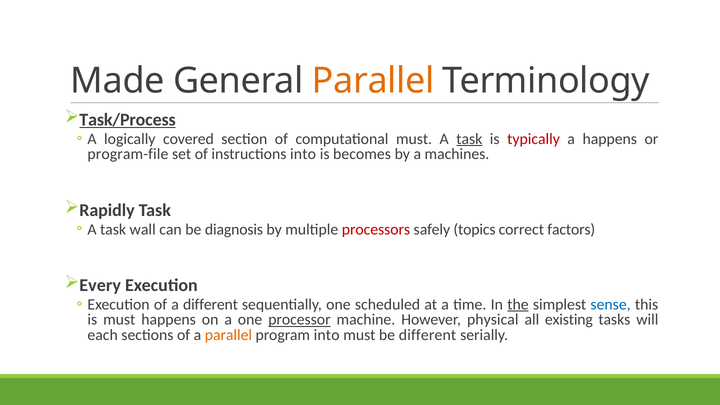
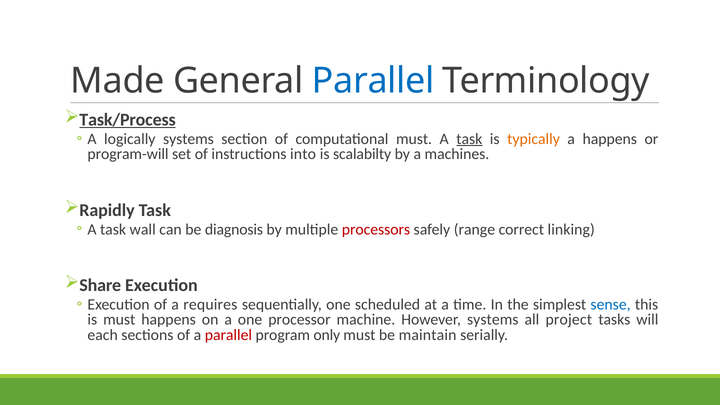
Parallel colour: orange -> blue (373, 81)
logically covered: covered -> systems (188, 139)
typically colour: red -> orange (534, 139)
program-file: program-file -> program-will (128, 154)
becomes: becomes -> scalabilty (362, 154)
topics: topics -> range (474, 229)
factors: factors -> linking (571, 229)
Every: Every -> Share (100, 285)
a different: different -> requires (210, 304)
the underline: present -> none (518, 304)
processor underline: present -> none (299, 320)
However physical: physical -> systems (493, 320)
existing: existing -> project (569, 320)
parallel colour: orange -> red (228, 335)
program into: into -> only (327, 335)
be different: different -> maintain (428, 335)
